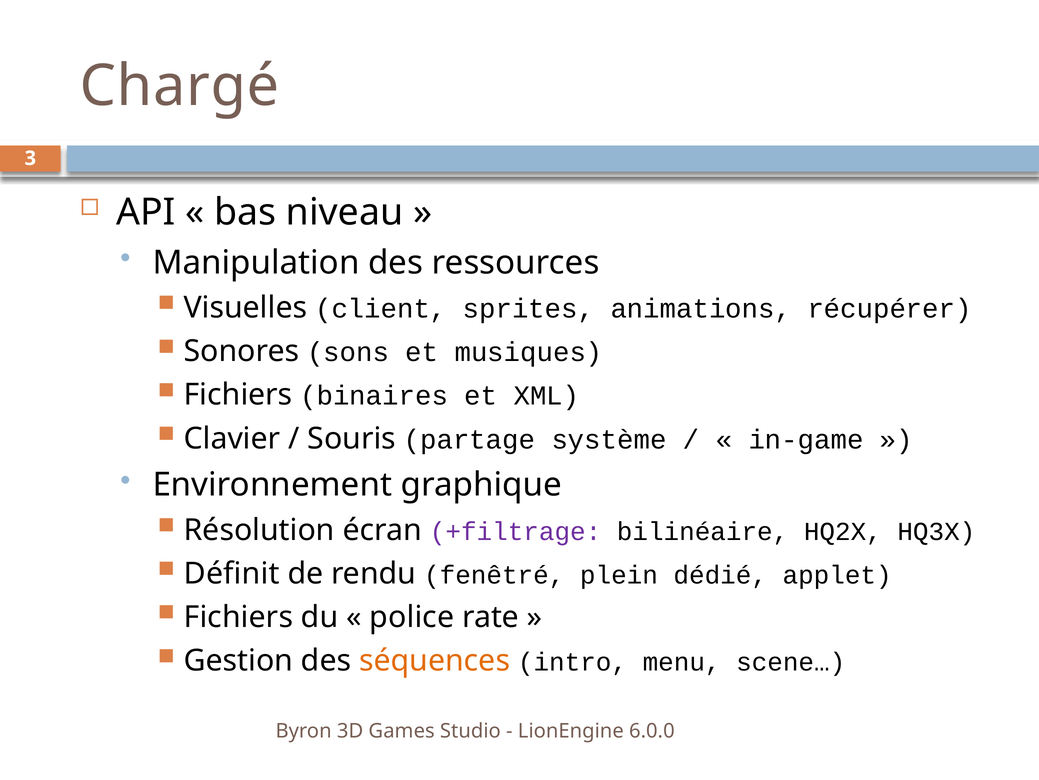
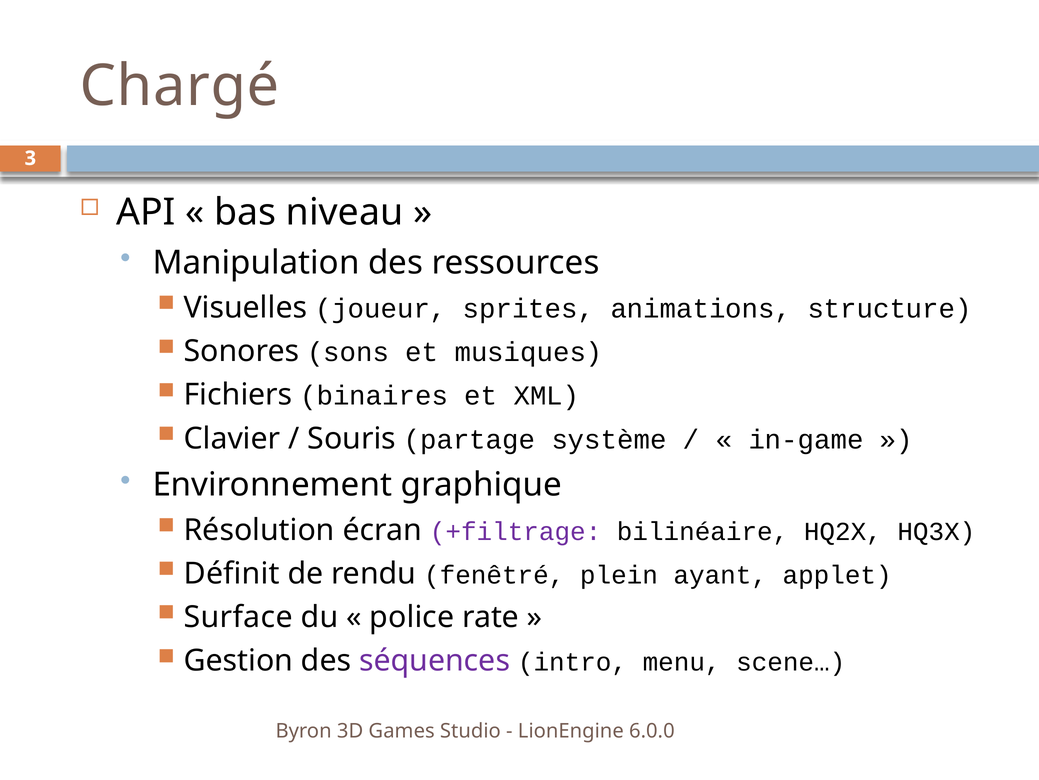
client: client -> joueur (381, 308)
récupérer: récupérer -> structure (890, 308)
dédié: dédié -> ayant (720, 575)
Fichiers: Fichiers -> Surface (238, 617)
séquences colour: orange -> purple (435, 660)
